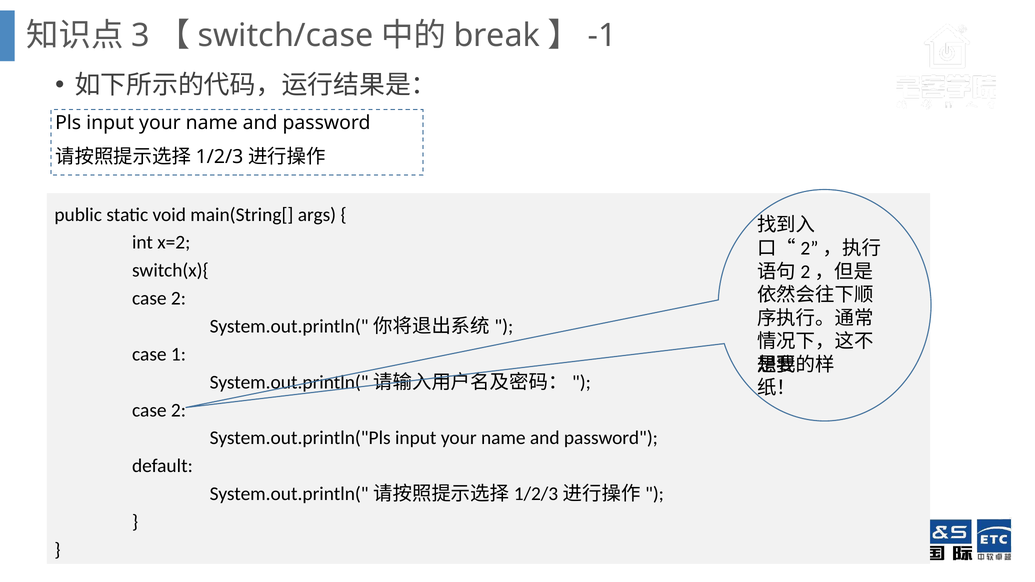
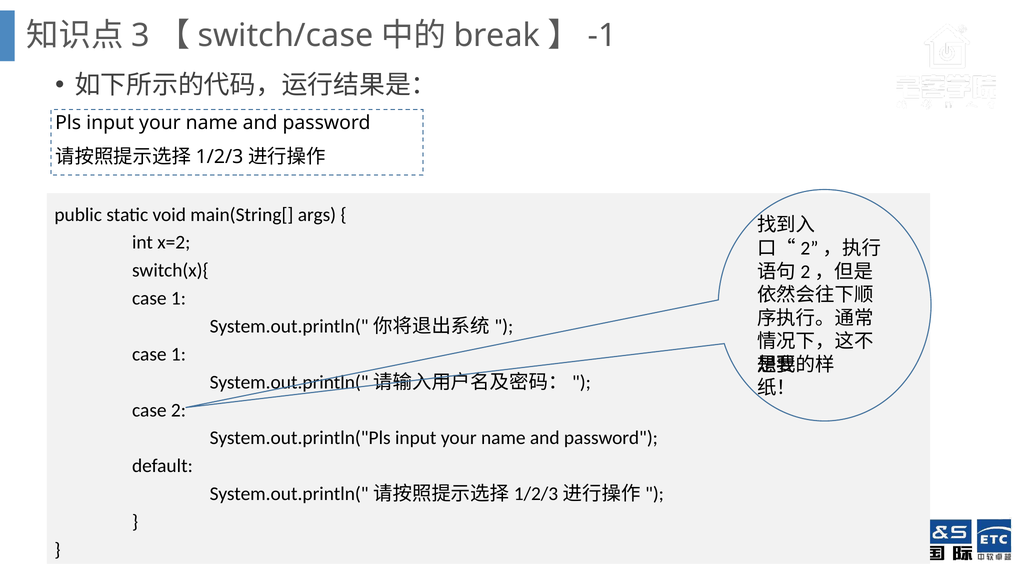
2: 2 -> 1 (178, 299)
